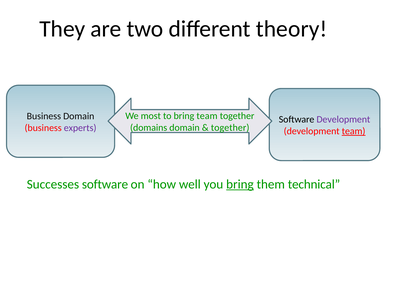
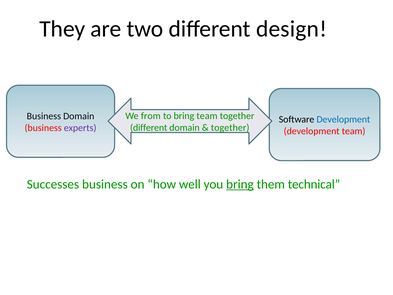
theory: theory -> design (291, 29)
most: most -> from (151, 116)
Development colour: purple -> blue (343, 119)
domains: domains -> different (149, 128)
team underline: present -> none (354, 131)
Successes software: software -> business (105, 184)
